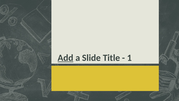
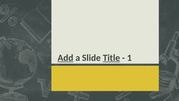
Title underline: none -> present (111, 58)
